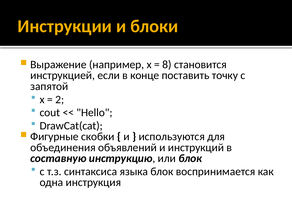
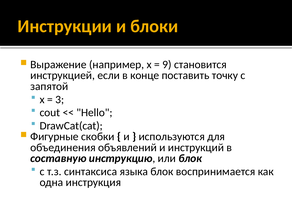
8: 8 -> 9 (167, 65)
2: 2 -> 3 (60, 99)
